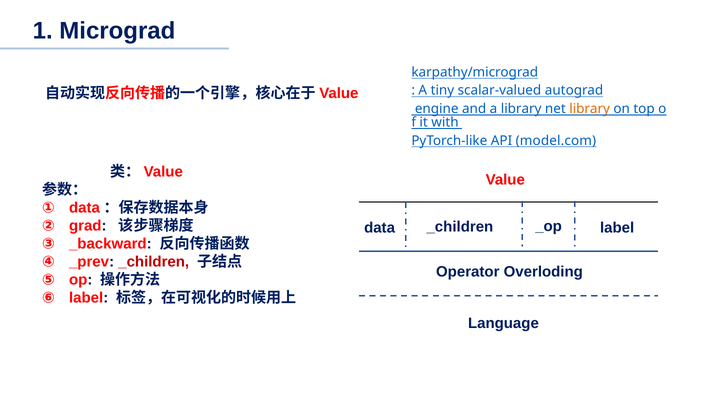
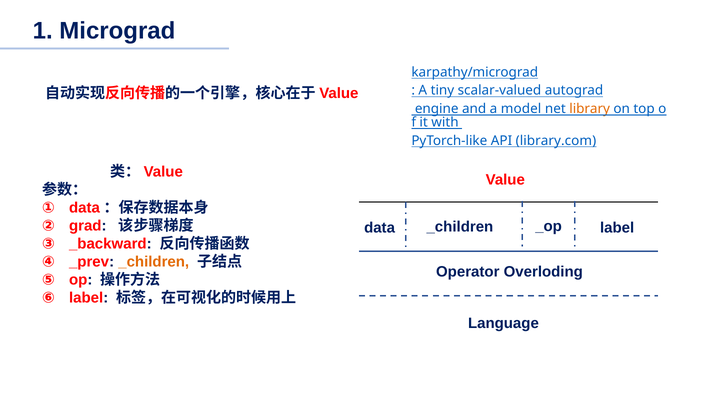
a library: library -> model (521, 109)
model.com: model.com -> library.com (556, 141)
_children colour: red -> orange (154, 262)
